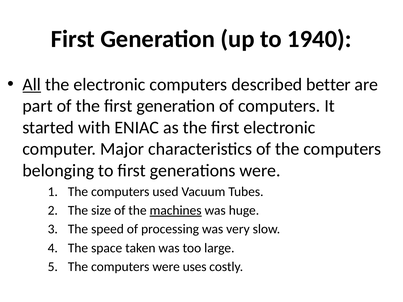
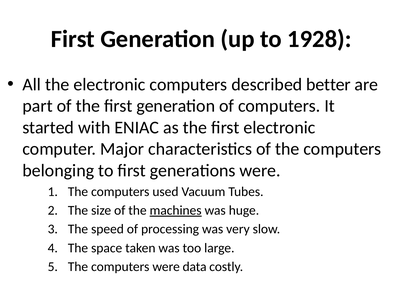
1940: 1940 -> 1928 (319, 39)
All underline: present -> none (32, 85)
uses: uses -> data (195, 267)
